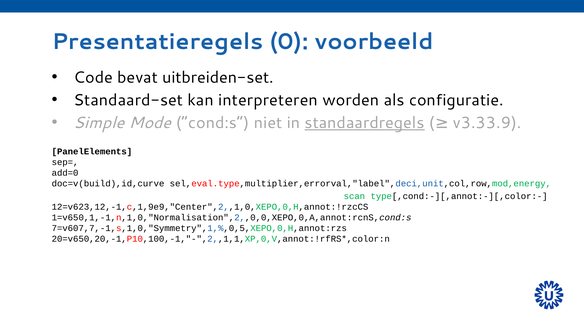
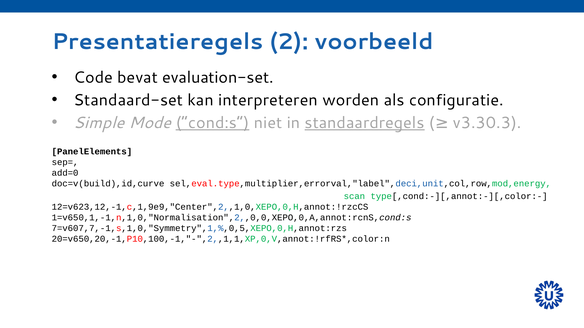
0: 0 -> 2 (289, 42)
uitbreiden-set: uitbreiden-set -> evaluation-set (218, 78)
cond:s underline: none -> present (213, 123)
v3.33.9: v3.33.9 -> v3.30.3 (487, 123)
